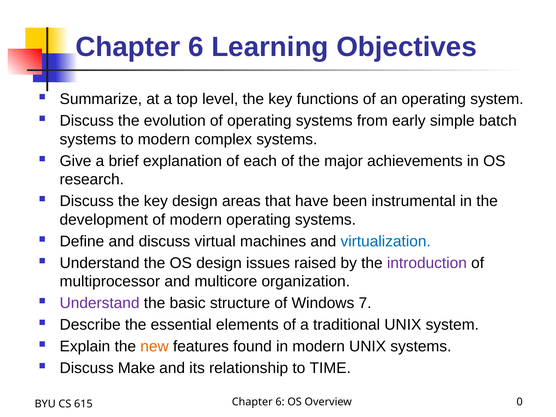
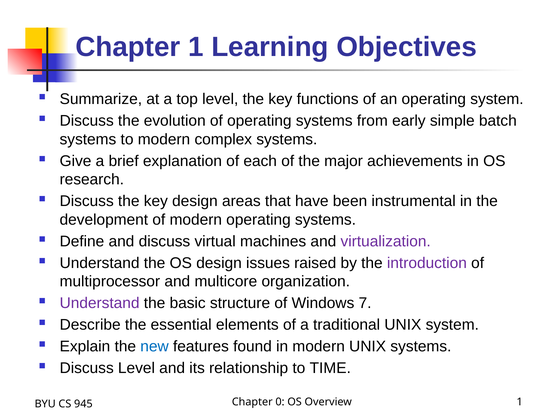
6: 6 -> 1 (196, 47)
virtualization colour: blue -> purple (386, 241)
new colour: orange -> blue (155, 346)
Discuss Make: Make -> Level (136, 368)
6: 6 -> 0 (280, 402)
Overview 0: 0 -> 1 (520, 402)
615: 615 -> 945 (83, 404)
